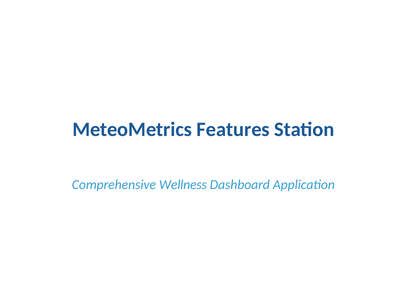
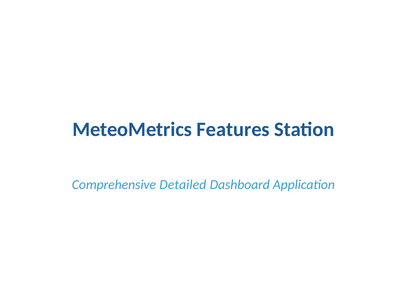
Wellness: Wellness -> Detailed (183, 184)
